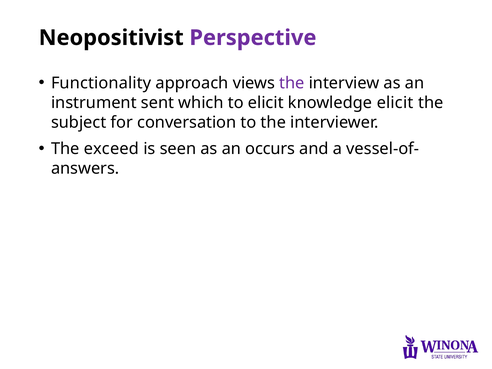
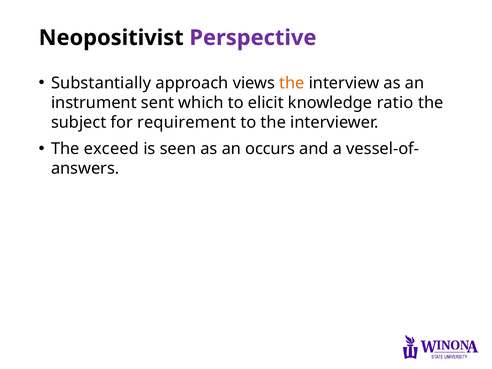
Functionality: Functionality -> Substantially (101, 83)
the colour: purple -> orange (292, 83)
knowledge elicit: elicit -> ratio (395, 103)
conversation: conversation -> requirement (187, 122)
